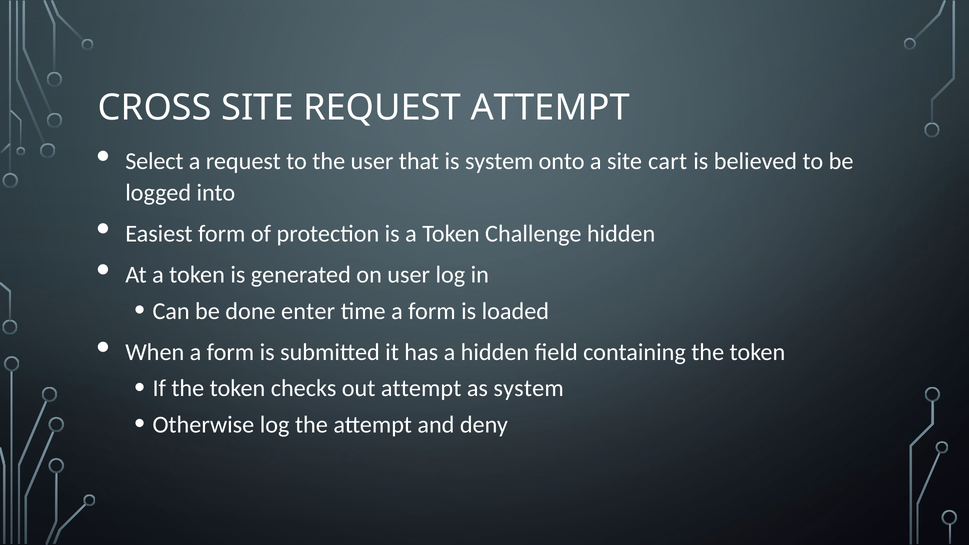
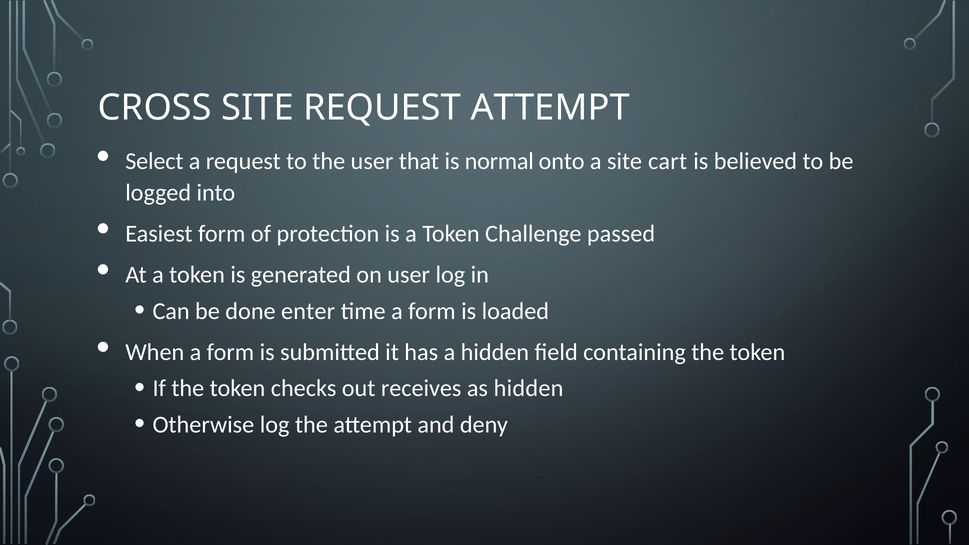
is system: system -> normal (499, 161)
Challenge hidden: hidden -> passed (621, 234)
out attempt: attempt -> receives (421, 388)
as system: system -> hidden (529, 388)
